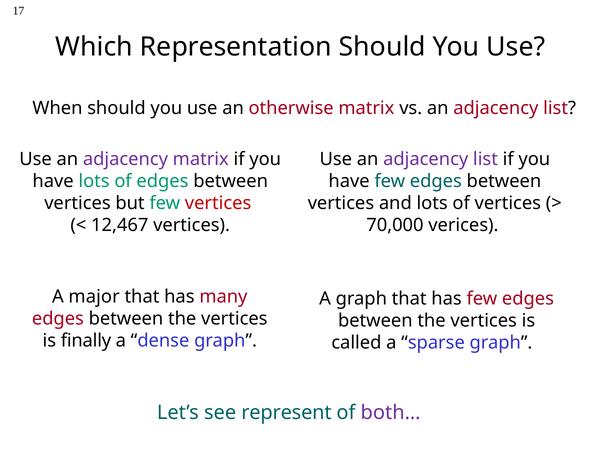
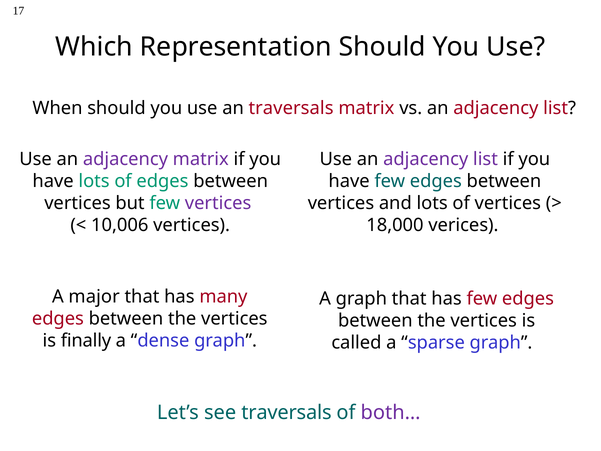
an otherwise: otherwise -> traversals (291, 108)
vertices colour: red -> purple (218, 203)
12,467: 12,467 -> 10,006 (120, 225)
70,000: 70,000 -> 18,000 (395, 225)
see represent: represent -> traversals (286, 413)
